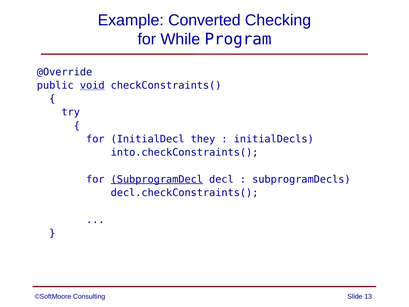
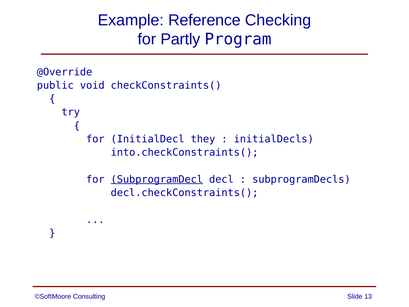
Converted: Converted -> Reference (204, 20)
While: While -> Partly (180, 39)
void underline: present -> none (92, 85)
